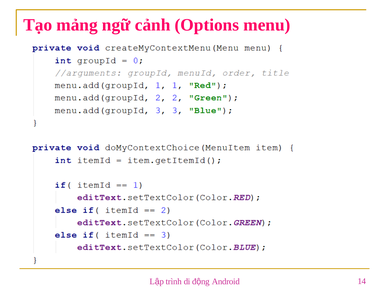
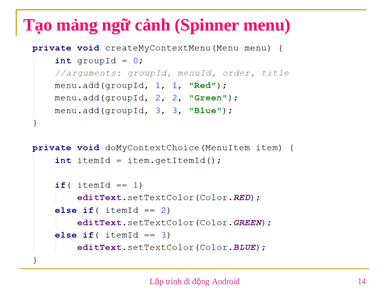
Options: Options -> Spinner (207, 25)
